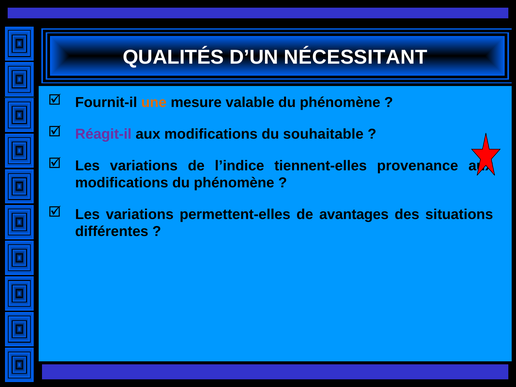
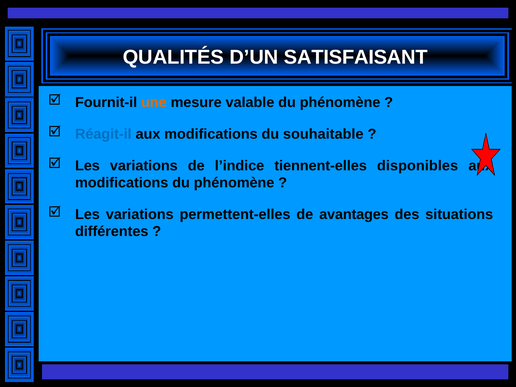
NÉCESSITANT: NÉCESSITANT -> SATISFAISANT (356, 57)
Réagit-il colour: purple -> blue (103, 134)
provenance: provenance -> disponibles (418, 166)
